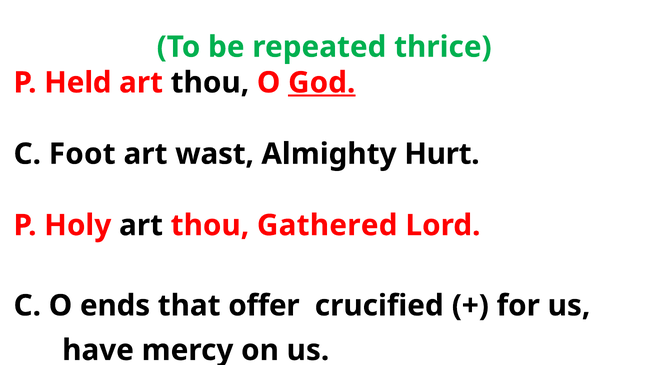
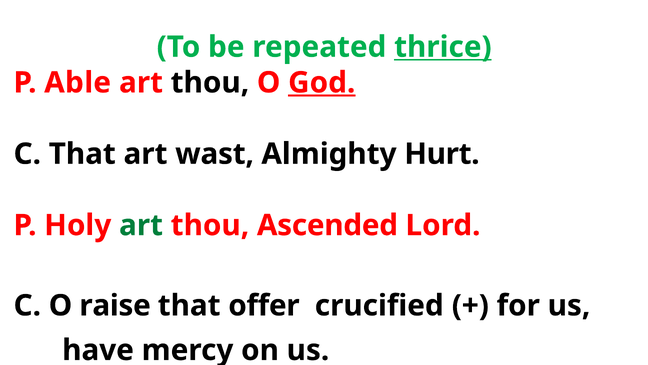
thrice underline: none -> present (443, 47)
Held: Held -> Able (78, 83)
C Foot: Foot -> That (82, 154)
art colour: black -> green (141, 225)
Gathered: Gathered -> Ascended (327, 225)
ends: ends -> raise (115, 305)
